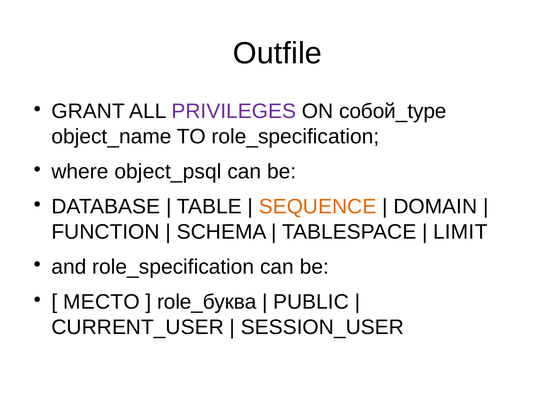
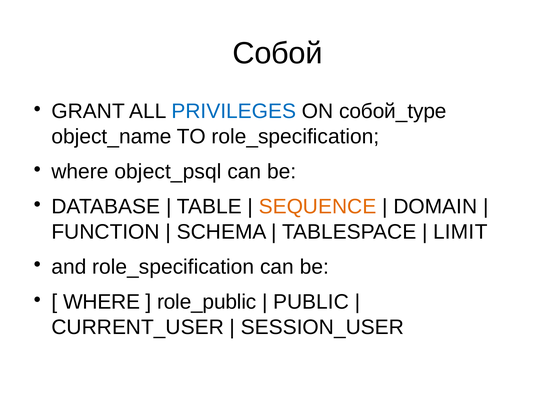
Outfile: Outfile -> Собой (278, 53)
PRIVILEGES colour: purple -> blue (234, 111)
МЕСТО: МЕСТО -> WHERE (102, 302)
role_буква: role_буква -> role_public (207, 302)
